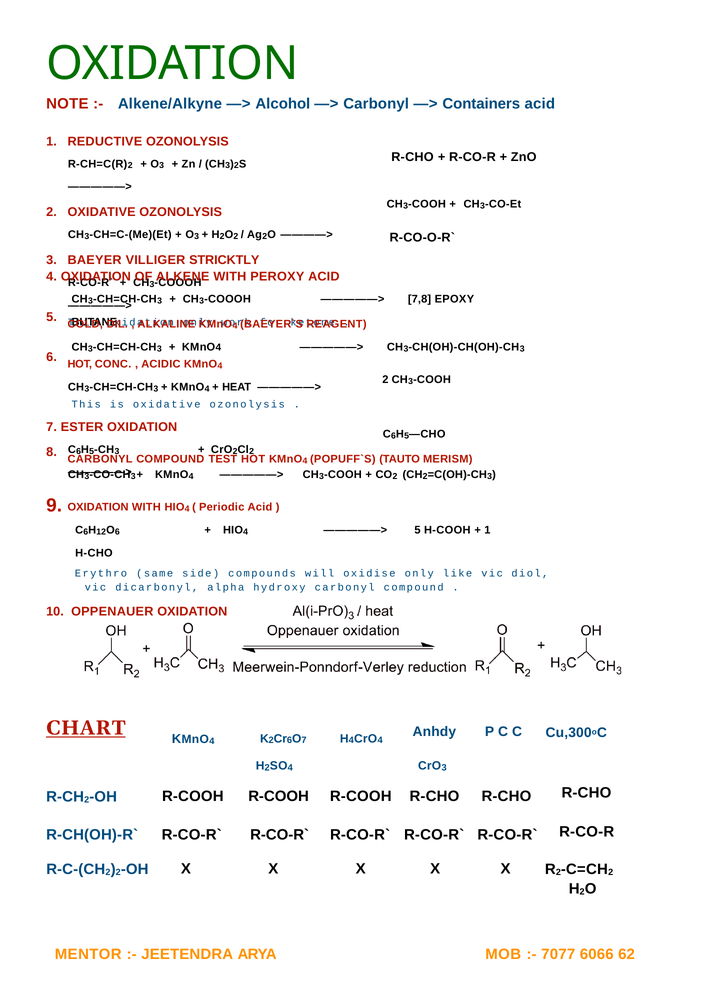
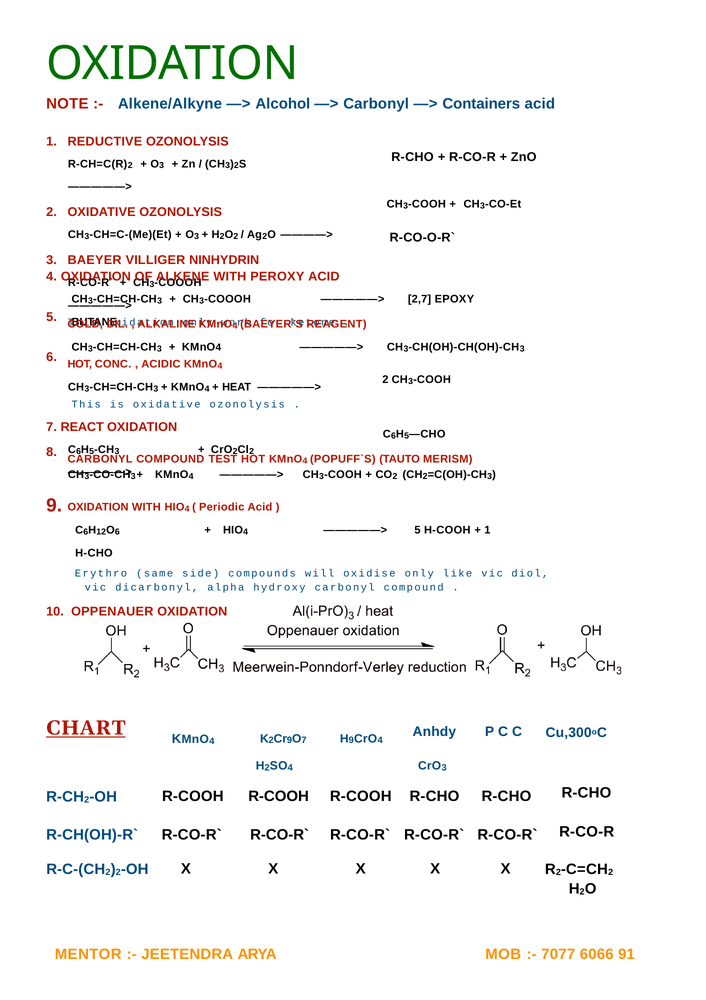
STRICKTLY: STRICKTLY -> NINHYDRIN (224, 260)
7,8: 7,8 -> 2,7 (420, 299)
ESTER: ESTER -> REACT (82, 427)
6: 6 -> 9 (290, 741)
4: 4 -> 9 (351, 741)
62: 62 -> 91 (627, 954)
